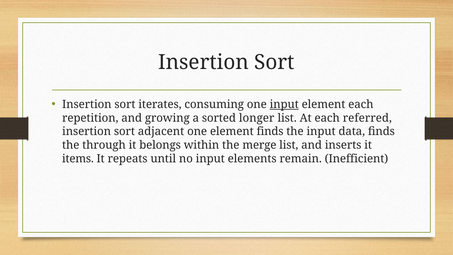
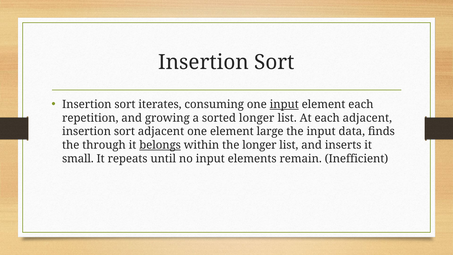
each referred: referred -> adjacent (367, 118)
element finds: finds -> large (270, 131)
belongs underline: none -> present (160, 145)
the merge: merge -> longer (259, 145)
items: items -> small (78, 159)
